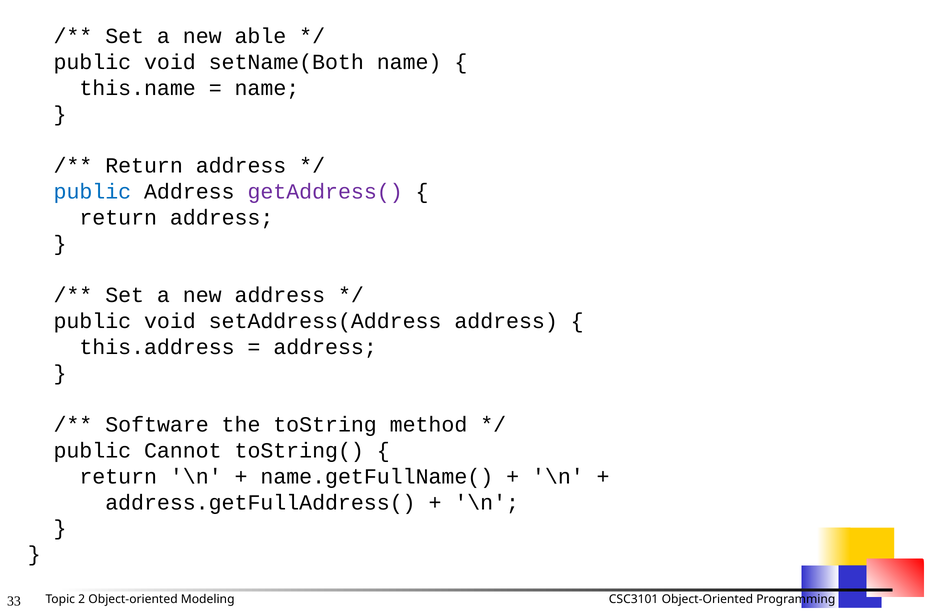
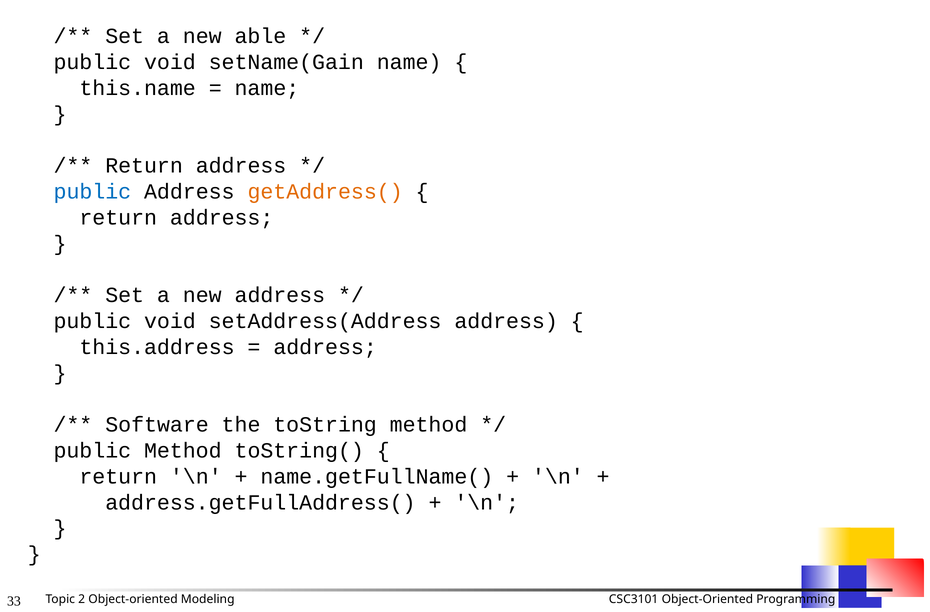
setName(Both: setName(Both -> setName(Gain (286, 62)
getAddress( colour: purple -> orange (325, 192)
public Cannot: Cannot -> Method (183, 451)
